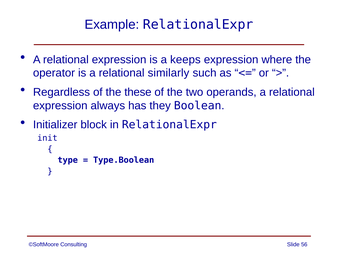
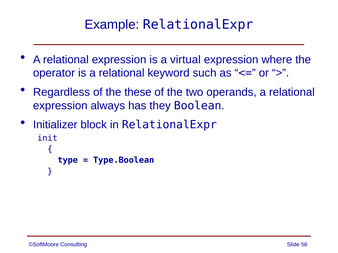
keeps: keeps -> virtual (185, 60)
similarly: similarly -> keyword (169, 73)
